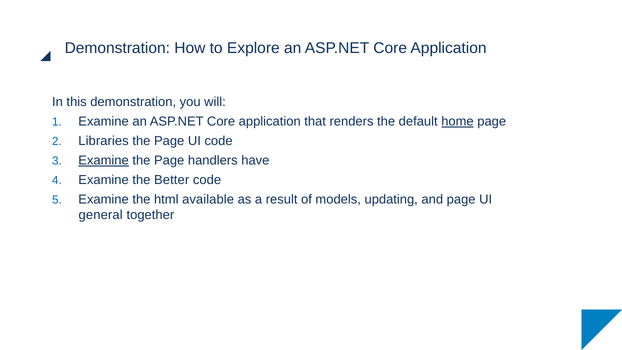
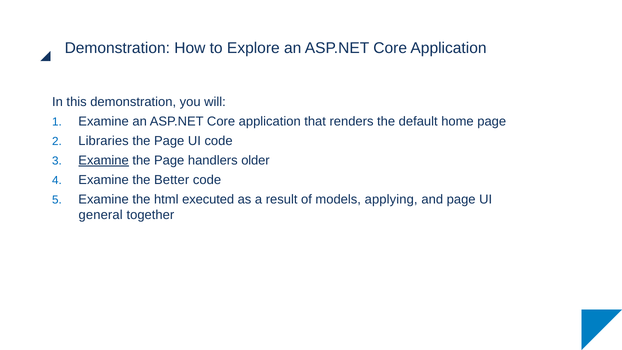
home underline: present -> none (457, 121)
have: have -> older (255, 160)
available: available -> executed (208, 199)
updating: updating -> applying (391, 199)
